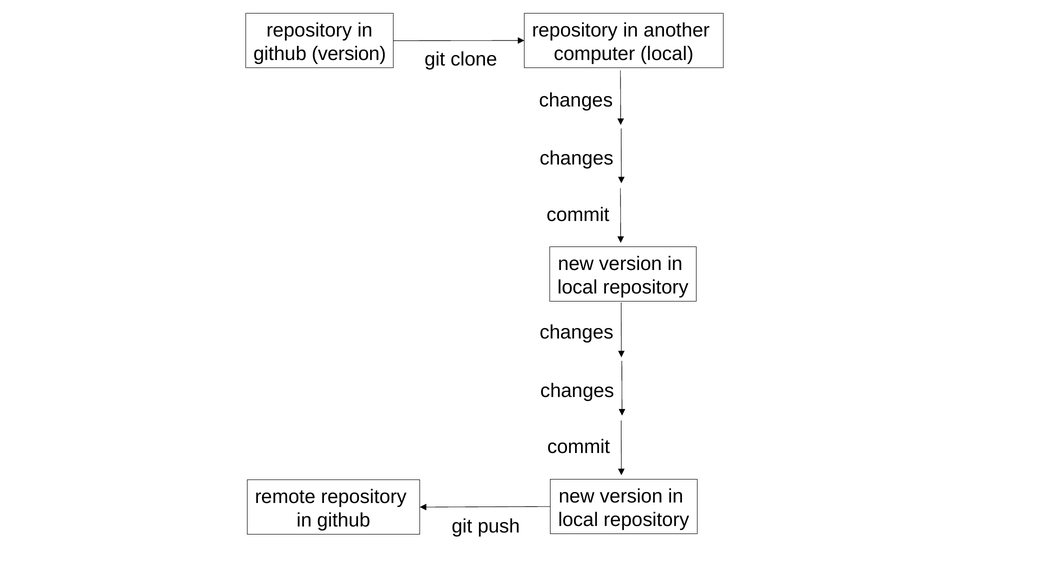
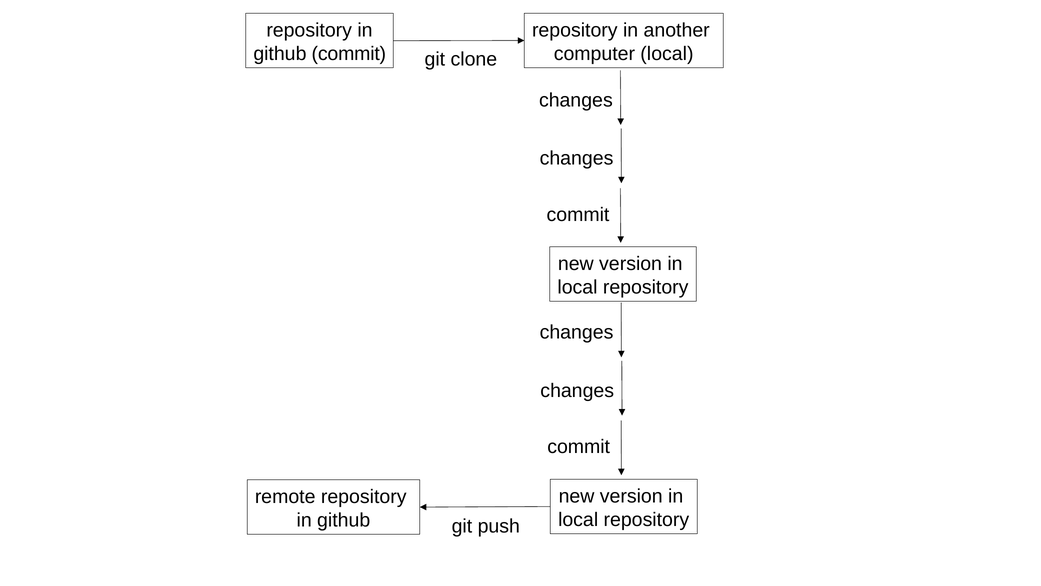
github version: version -> commit (349, 54)
